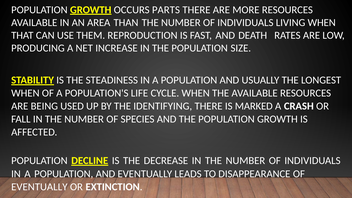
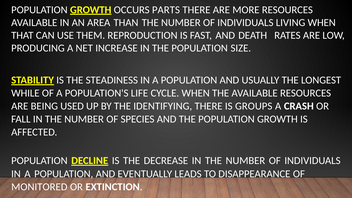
WHEN: WHEN -> WHILE (25, 93)
MARKED: MARKED -> GROUPS (254, 106)
EVENTUALLY: EVENTUALLY -> MONITORED (39, 187)
